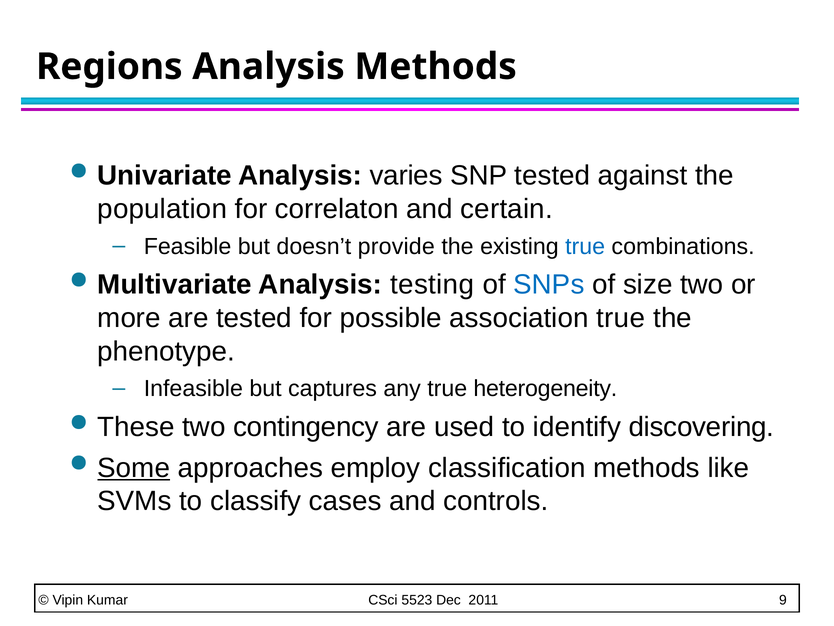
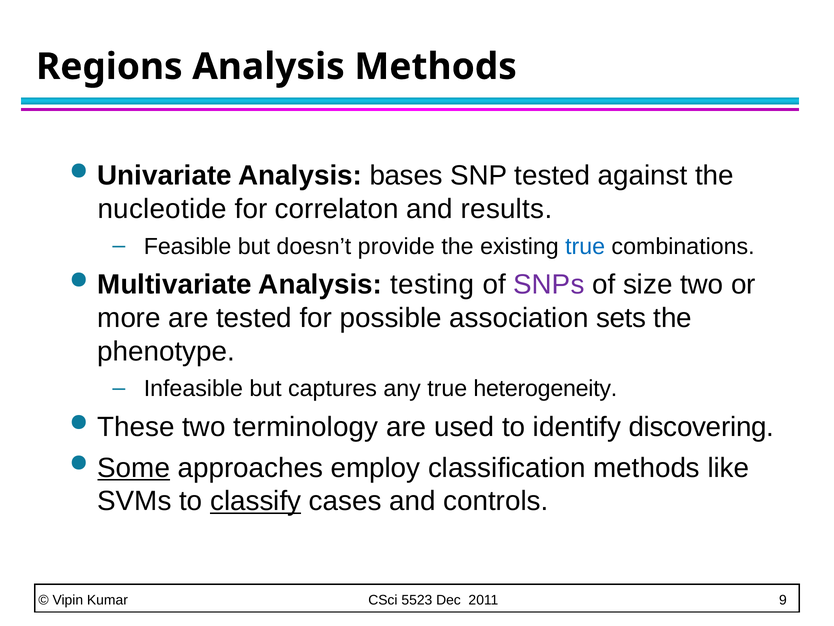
varies: varies -> bases (406, 176)
population: population -> nucleotide (162, 209)
certain: certain -> results (507, 209)
SNPs colour: blue -> purple (549, 284)
association true: true -> sets (621, 318)
contingency: contingency -> terminology (306, 427)
classify underline: none -> present (256, 501)
